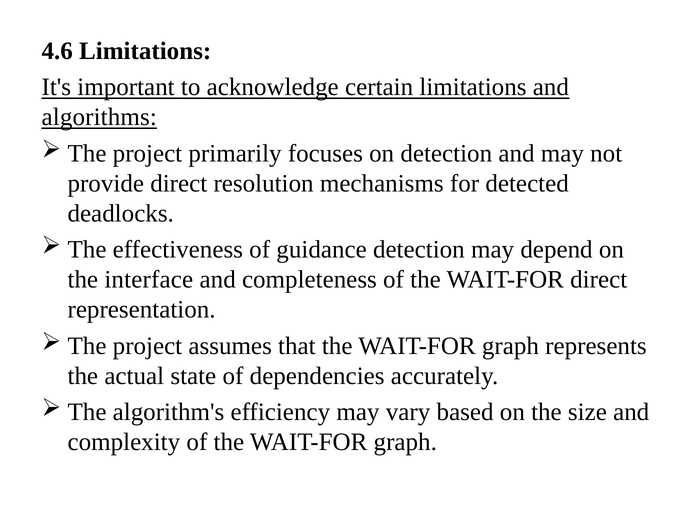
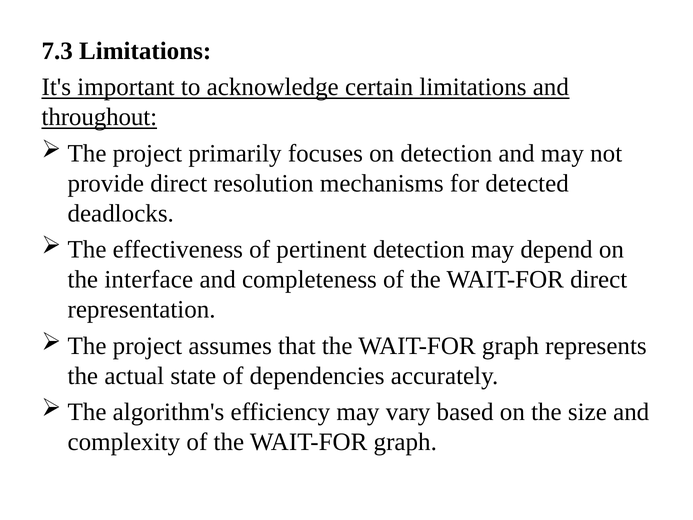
4.6: 4.6 -> 7.3 (57, 51)
algorithms: algorithms -> throughout (99, 117)
guidance: guidance -> pertinent (321, 249)
